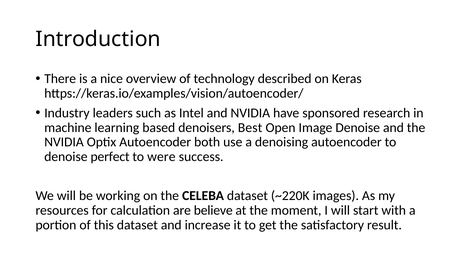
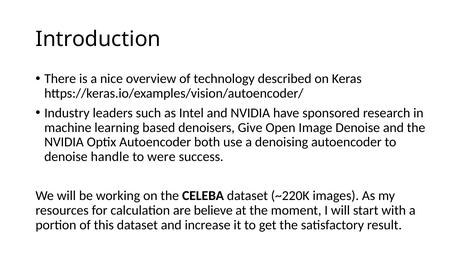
Best: Best -> Give (250, 128)
perfect: perfect -> handle (110, 157)
